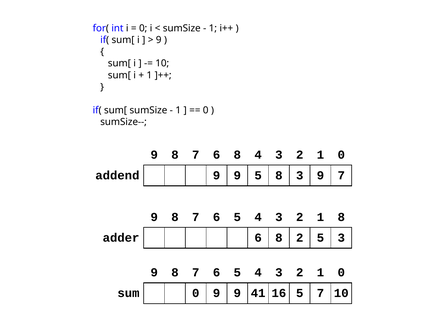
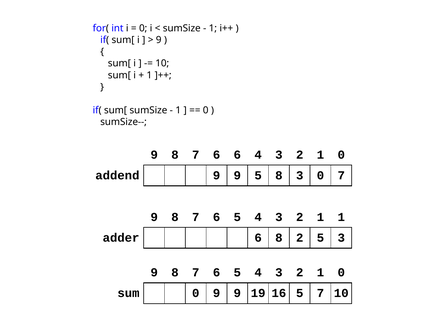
7 6 8: 8 -> 6 (237, 155)
8 3 9: 9 -> 0 (320, 175)
1 8: 8 -> 1 (341, 217)
41: 41 -> 19 (258, 293)
